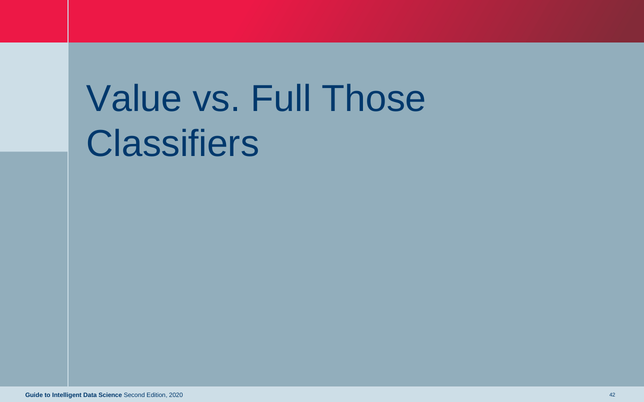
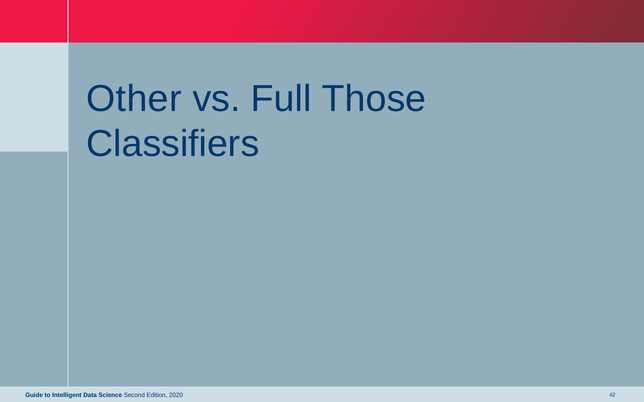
Value: Value -> Other (134, 99)
